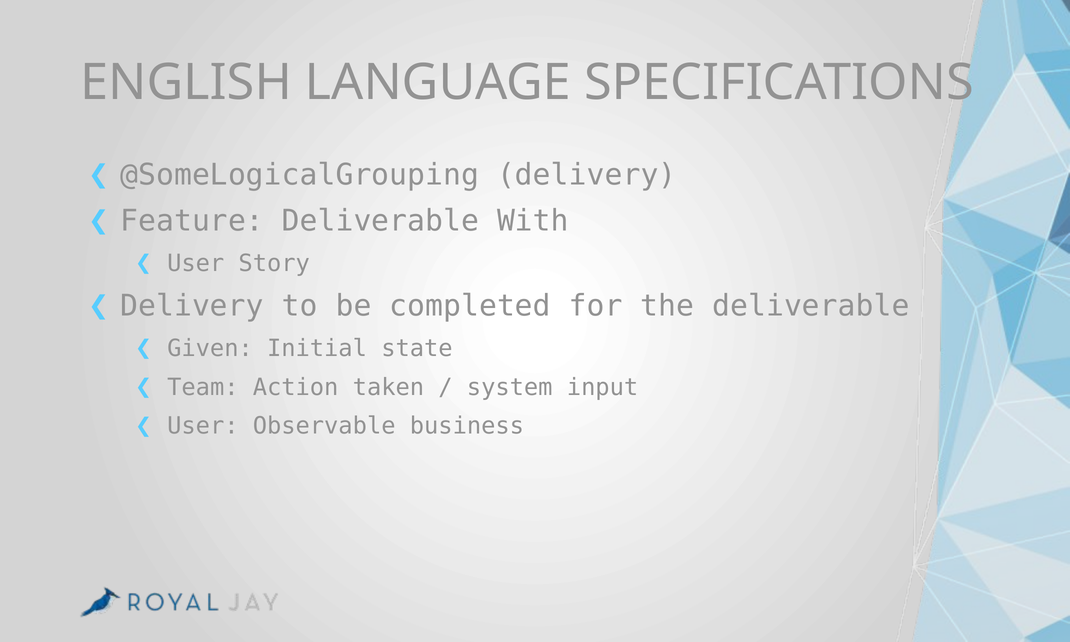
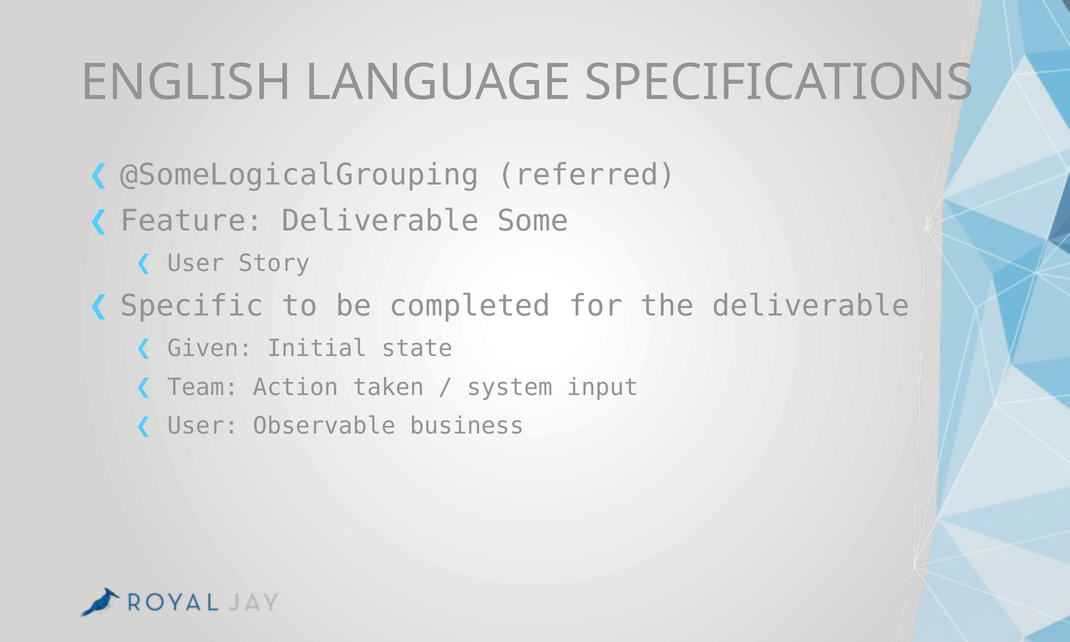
@SomeLogicalGrouping delivery: delivery -> referred (587, 175)
With: With -> Some (533, 221)
Delivery: Delivery -> Specific (192, 306)
